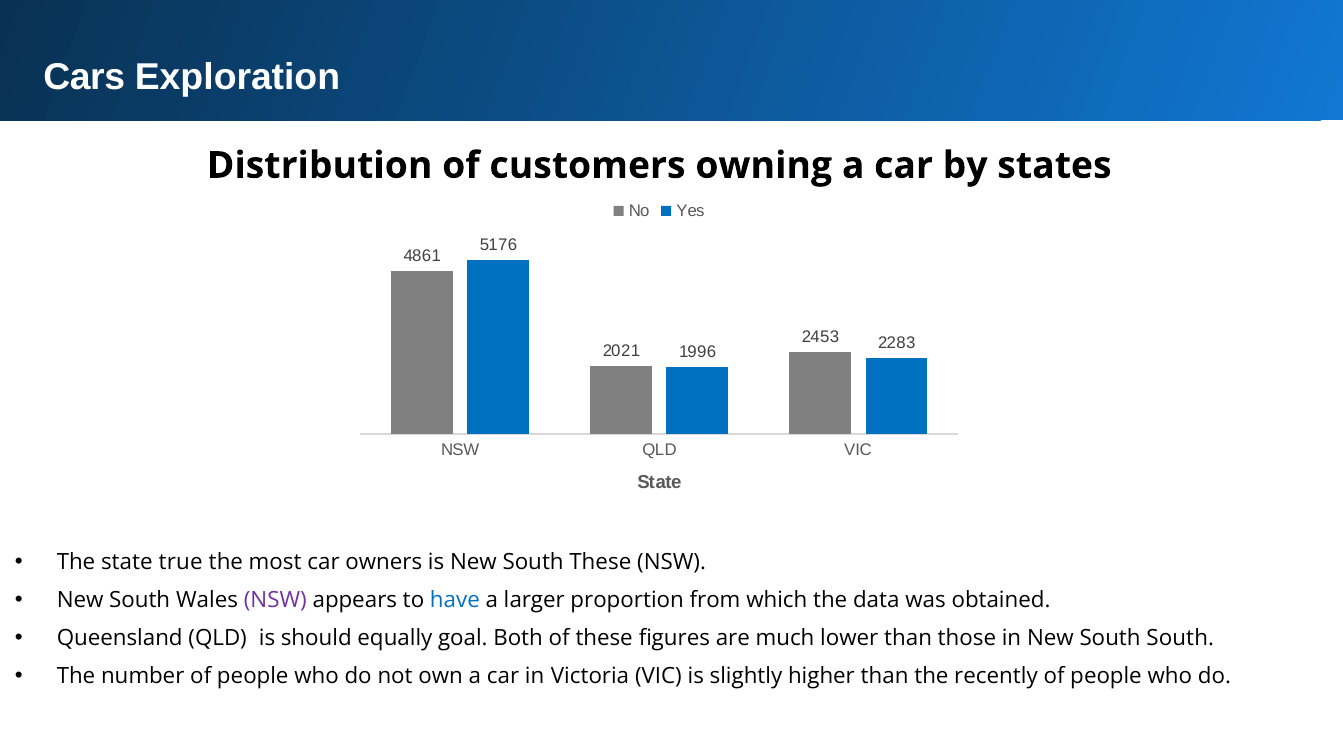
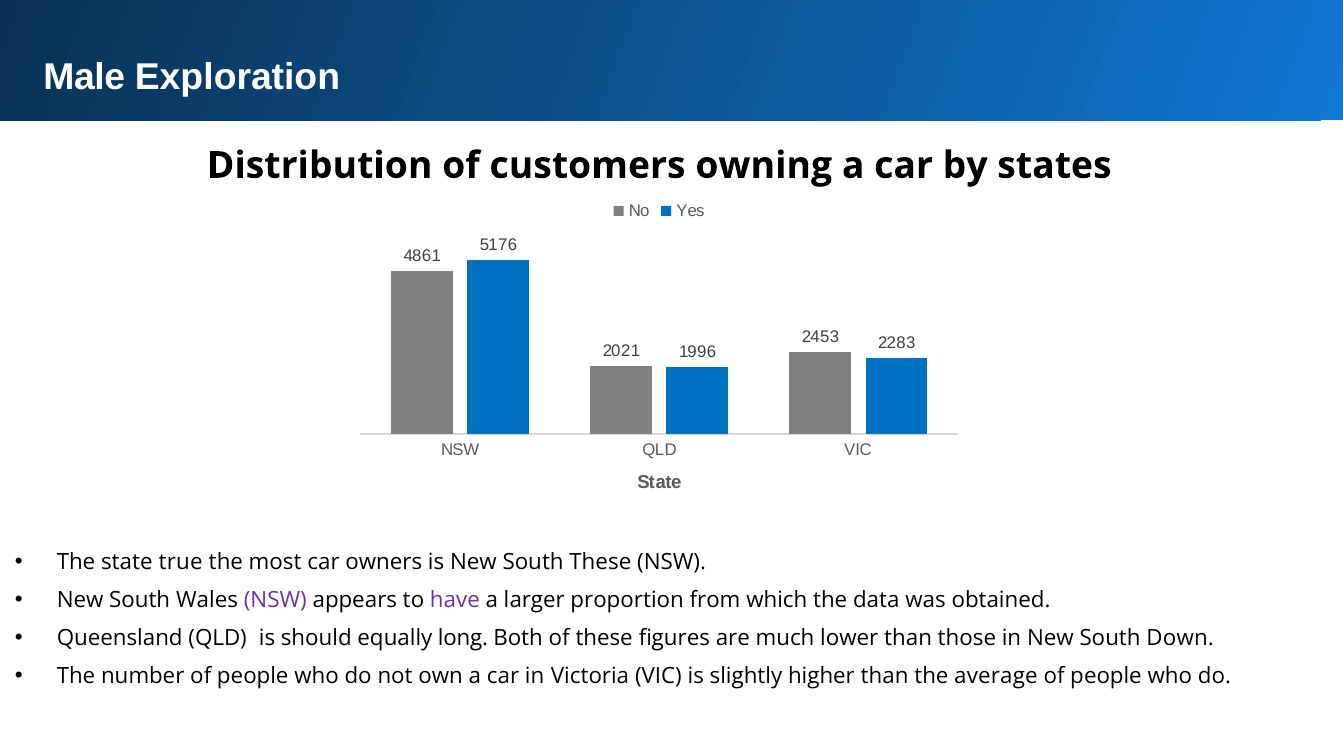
Cars: Cars -> Male (84, 77)
have colour: blue -> purple (455, 601)
goal: goal -> long (463, 639)
South South: South -> Down (1180, 639)
recently: recently -> average (996, 677)
